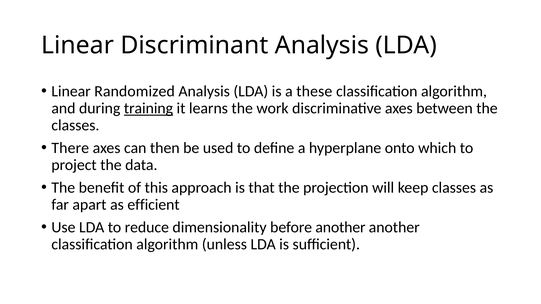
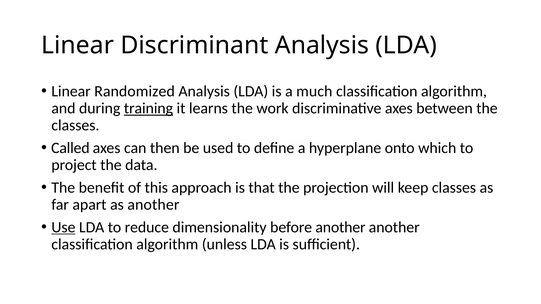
these: these -> much (314, 91)
There: There -> Called (70, 148)
as efficient: efficient -> another (153, 205)
Use underline: none -> present (63, 227)
